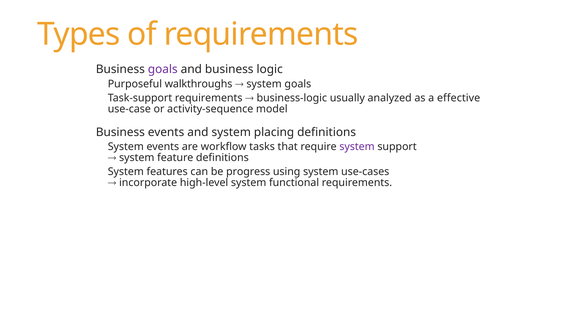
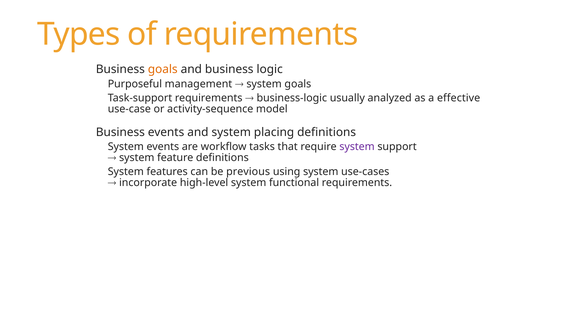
goals colour: purple -> orange (163, 69)
walkthroughs: walkthroughs -> management (198, 84)
progress: progress -> previous (248, 171)
